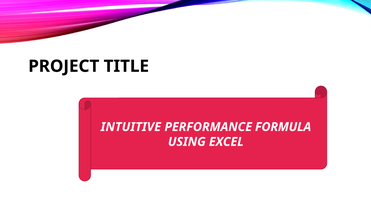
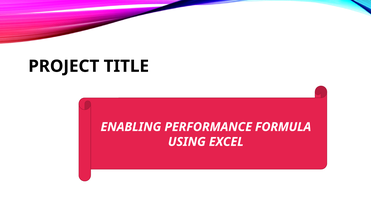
INTUITIVE: INTUITIVE -> ENABLING (131, 127)
